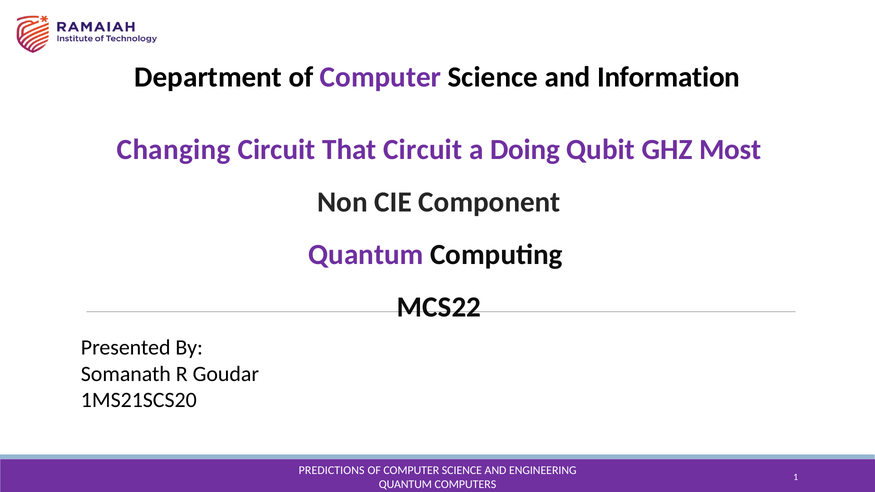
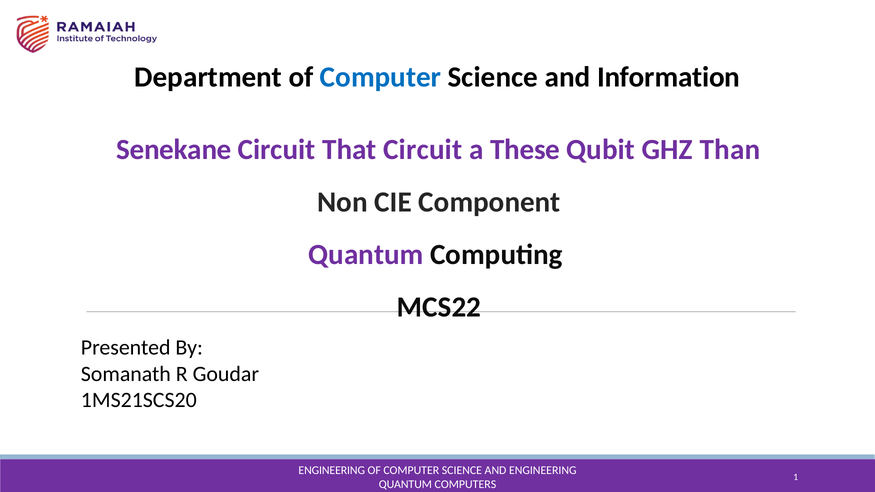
Computer colour: purple -> blue (381, 77)
Changing: Changing -> Senekane (174, 150)
Doing: Doing -> These (525, 150)
Most: Most -> Than (730, 150)
PREDICTIONS: PREDICTIONS -> ENGINEERING (332, 470)
